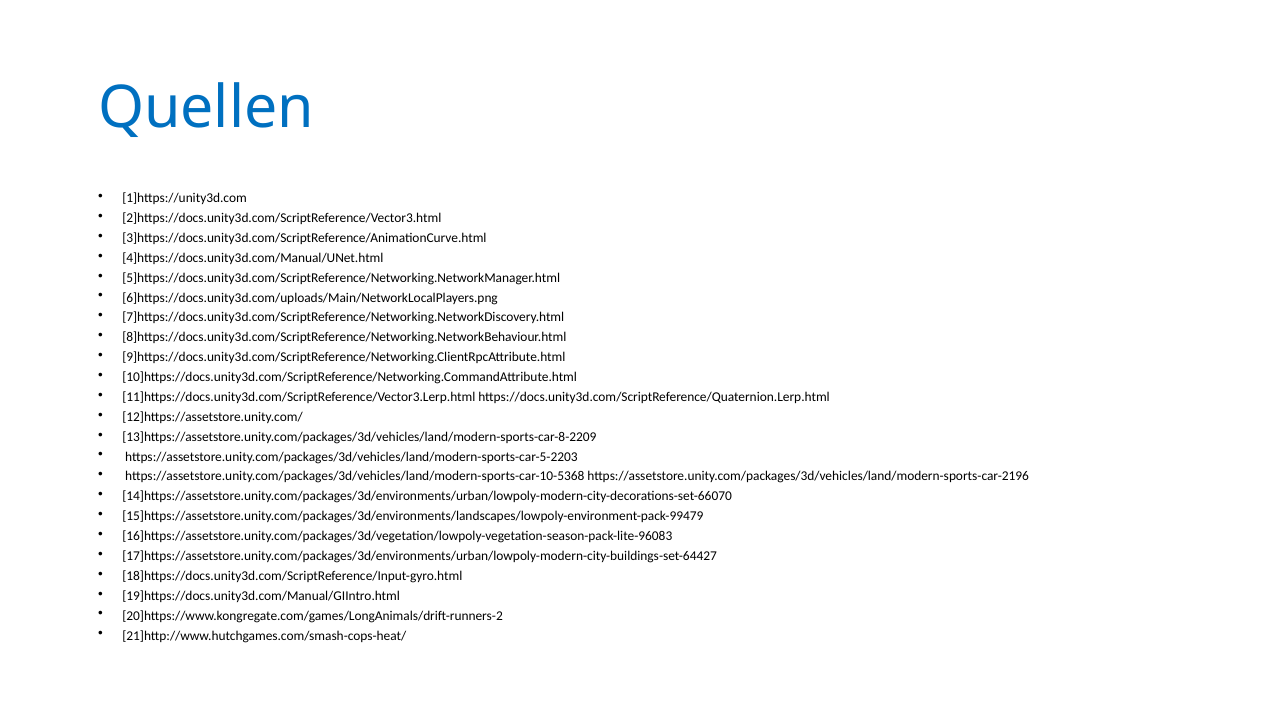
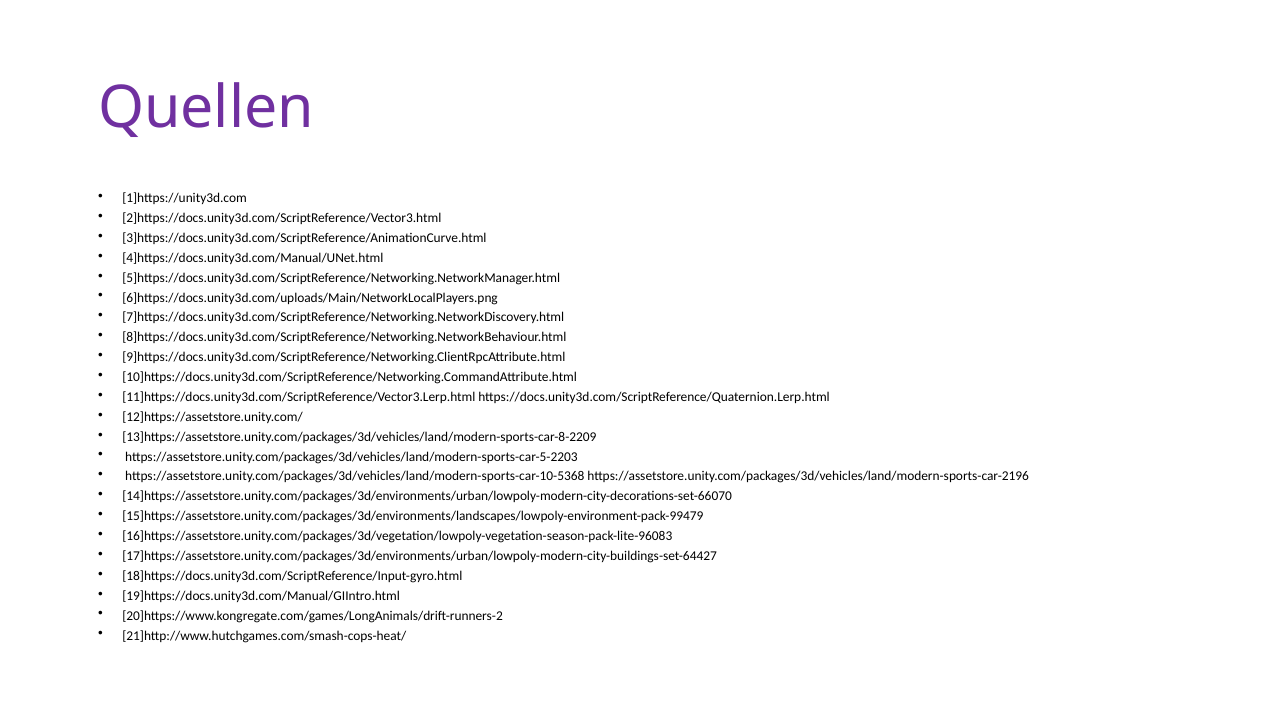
Quellen colour: blue -> purple (206, 108)
